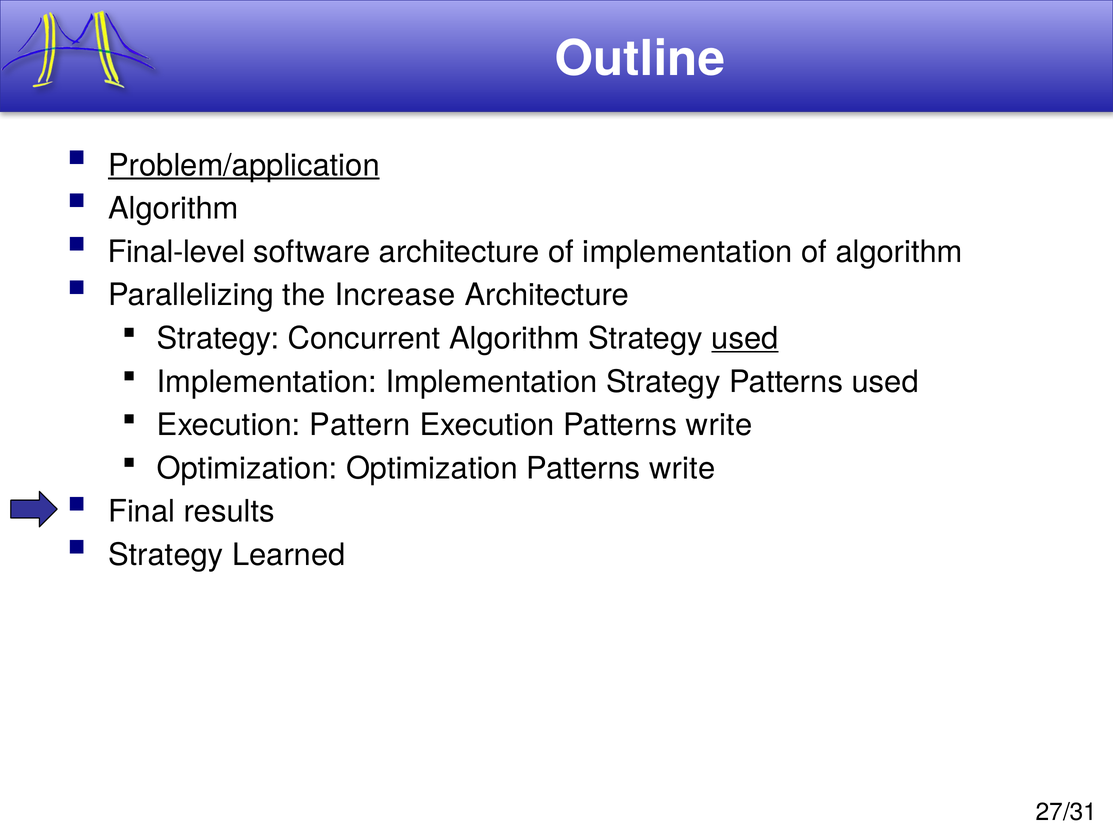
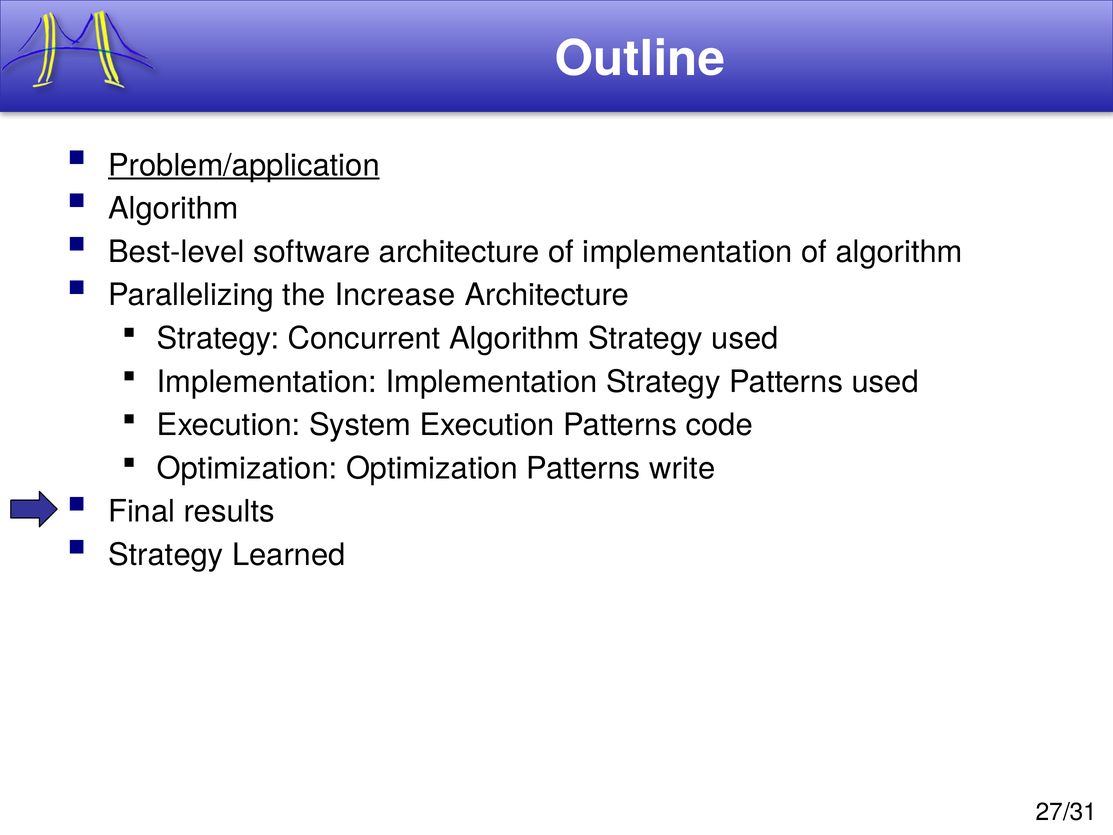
Final-level: Final-level -> Best-level (176, 252)
used underline: present -> none (745, 338)
Pattern: Pattern -> System (360, 425)
Execution Patterns write: write -> code (719, 425)
